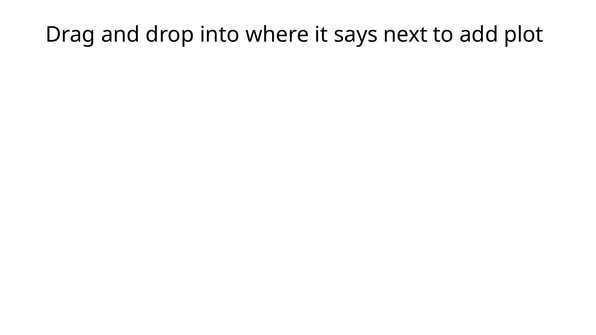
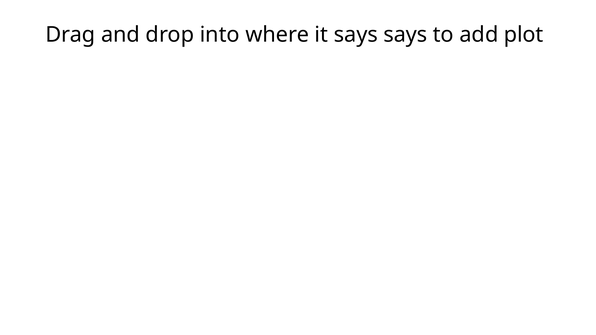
says next: next -> says (405, 35)
